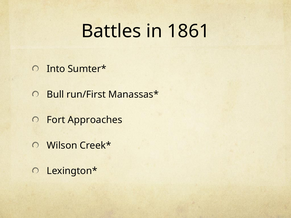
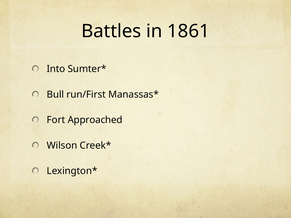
Approaches: Approaches -> Approached (95, 120)
